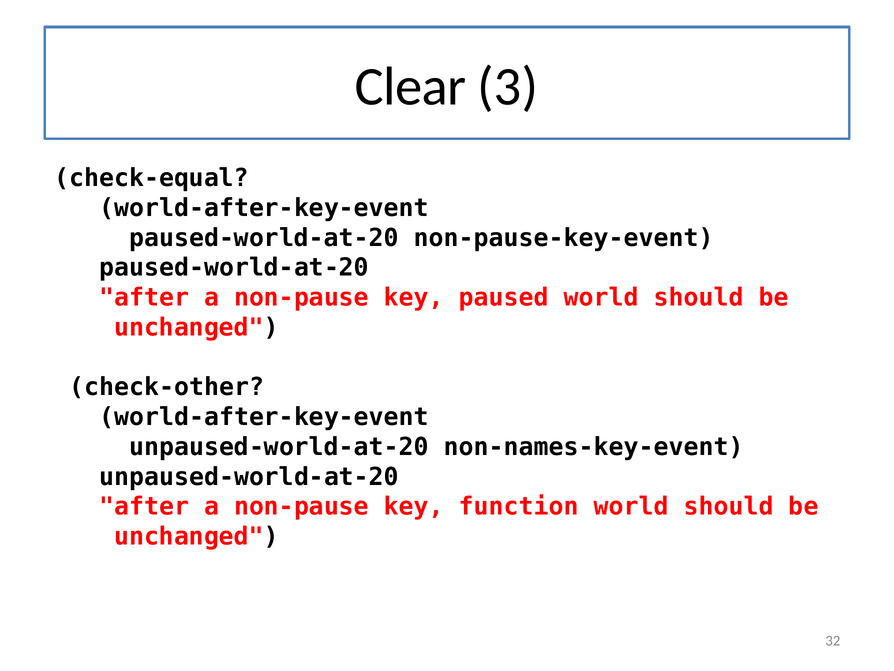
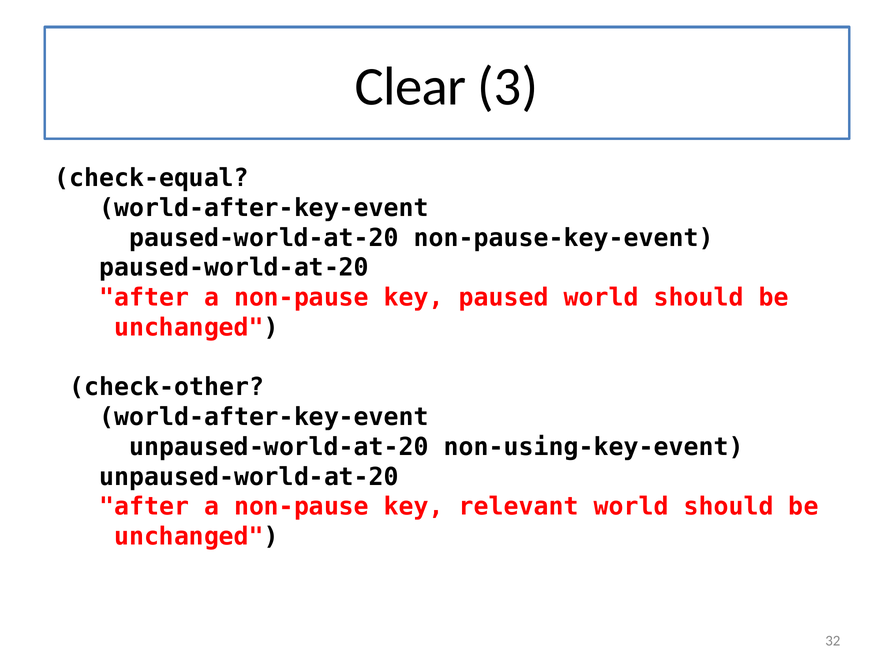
non-names-key-event: non-names-key-event -> non-using-key-event (594, 447)
function: function -> relevant (519, 506)
